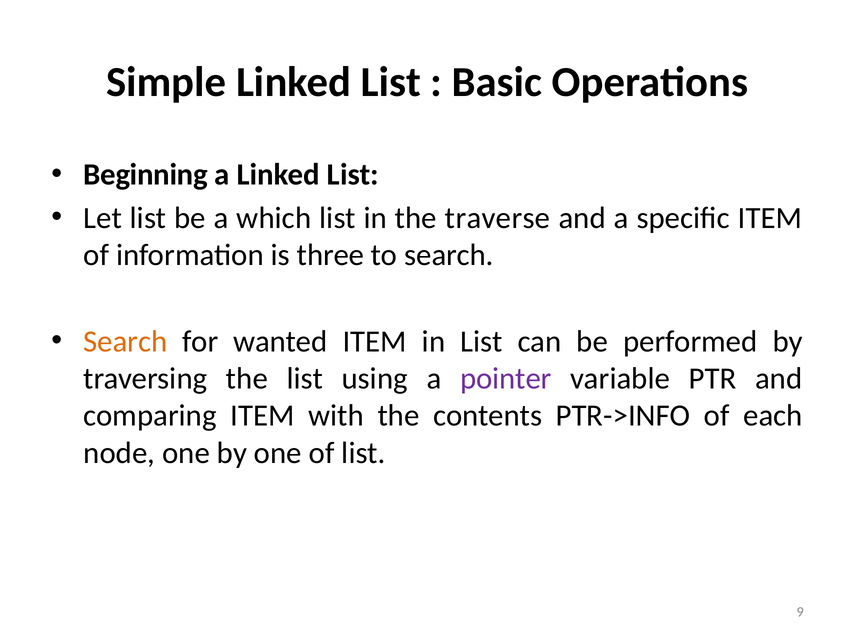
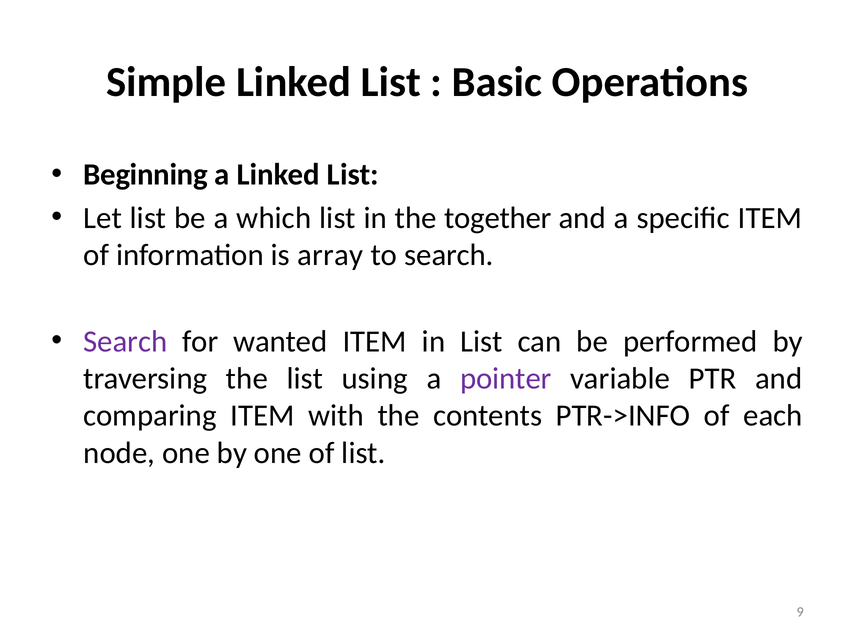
traverse: traverse -> together (498, 218)
three: three -> array (330, 255)
Search colour: orange -> purple (125, 342)
